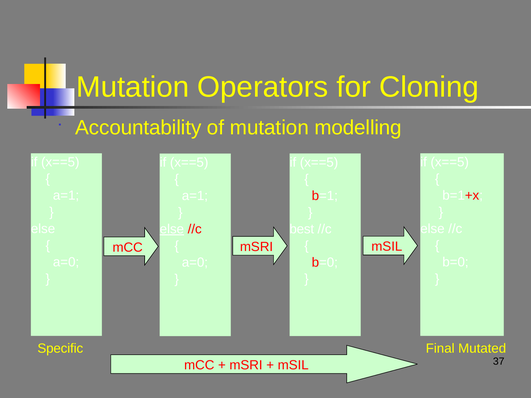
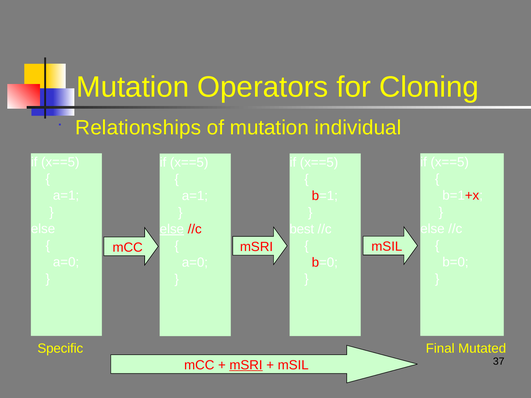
Accountability: Accountability -> Relationships (138, 128)
modelling: modelling -> individual (358, 128)
mSRI underline: none -> present (246, 365)
